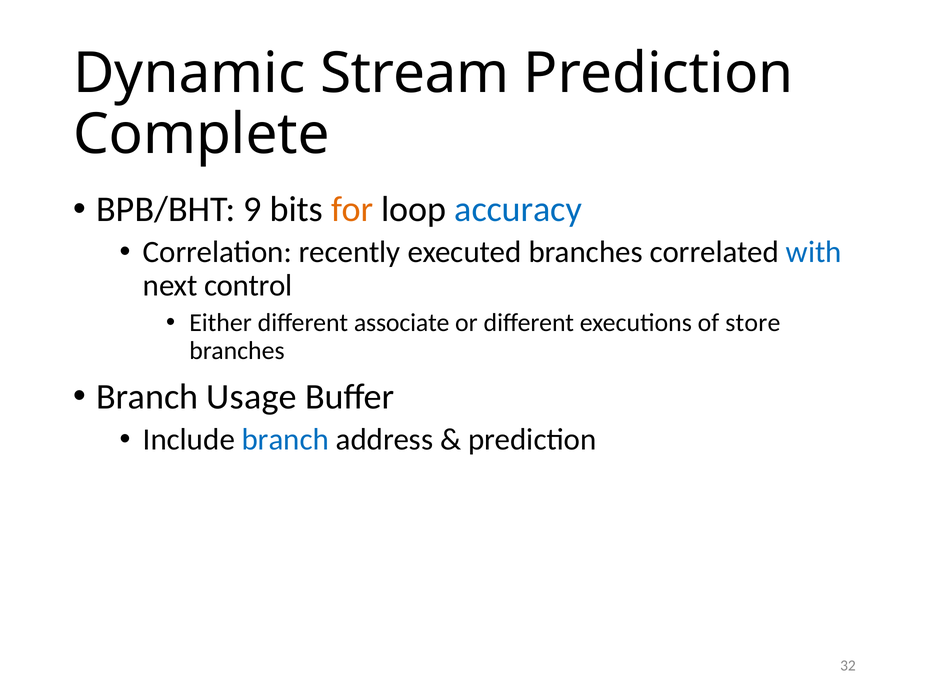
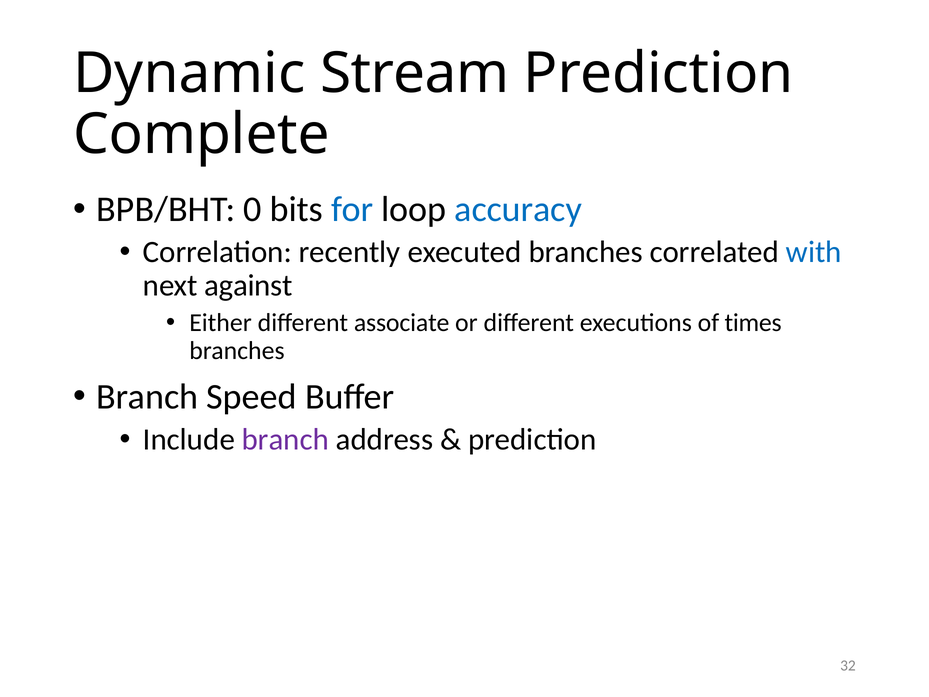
9: 9 -> 0 (252, 209)
for colour: orange -> blue (352, 209)
control: control -> against (248, 286)
store: store -> times (753, 323)
Usage: Usage -> Speed (252, 397)
branch colour: blue -> purple (285, 440)
